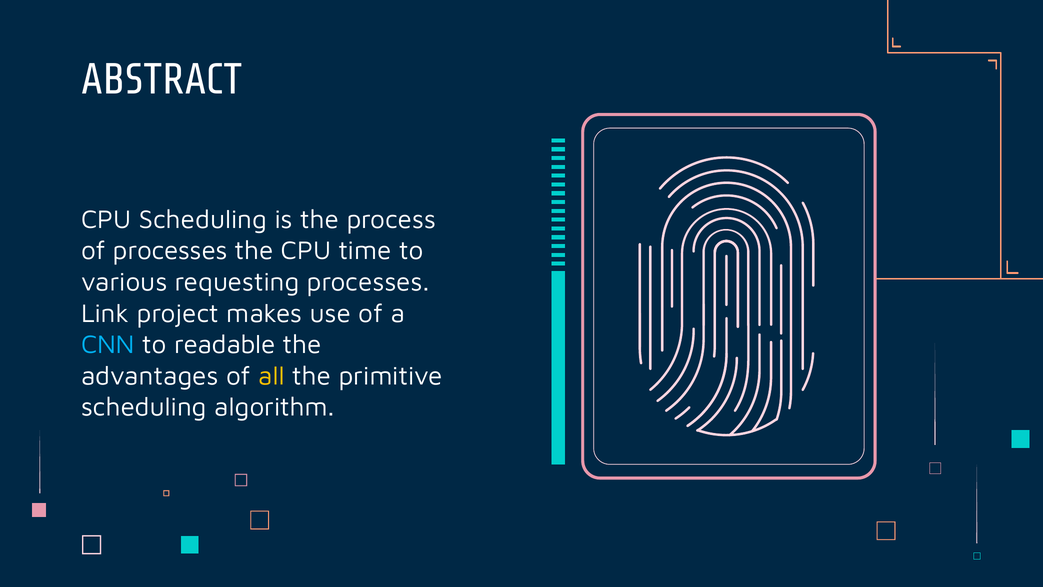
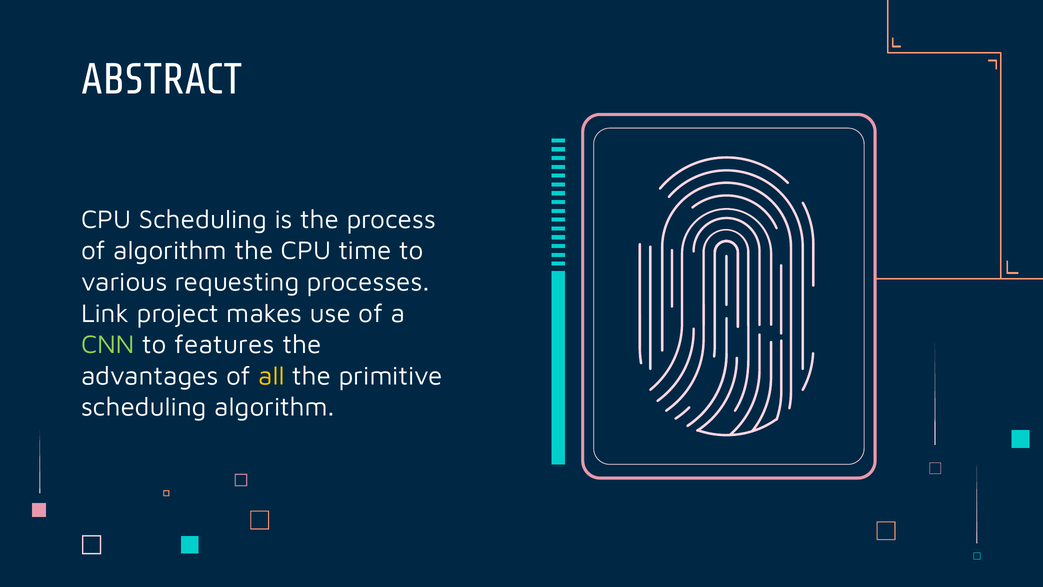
of processes: processes -> algorithm (170, 251)
CNN colour: light blue -> light green (108, 345)
readable: readable -> features (225, 345)
